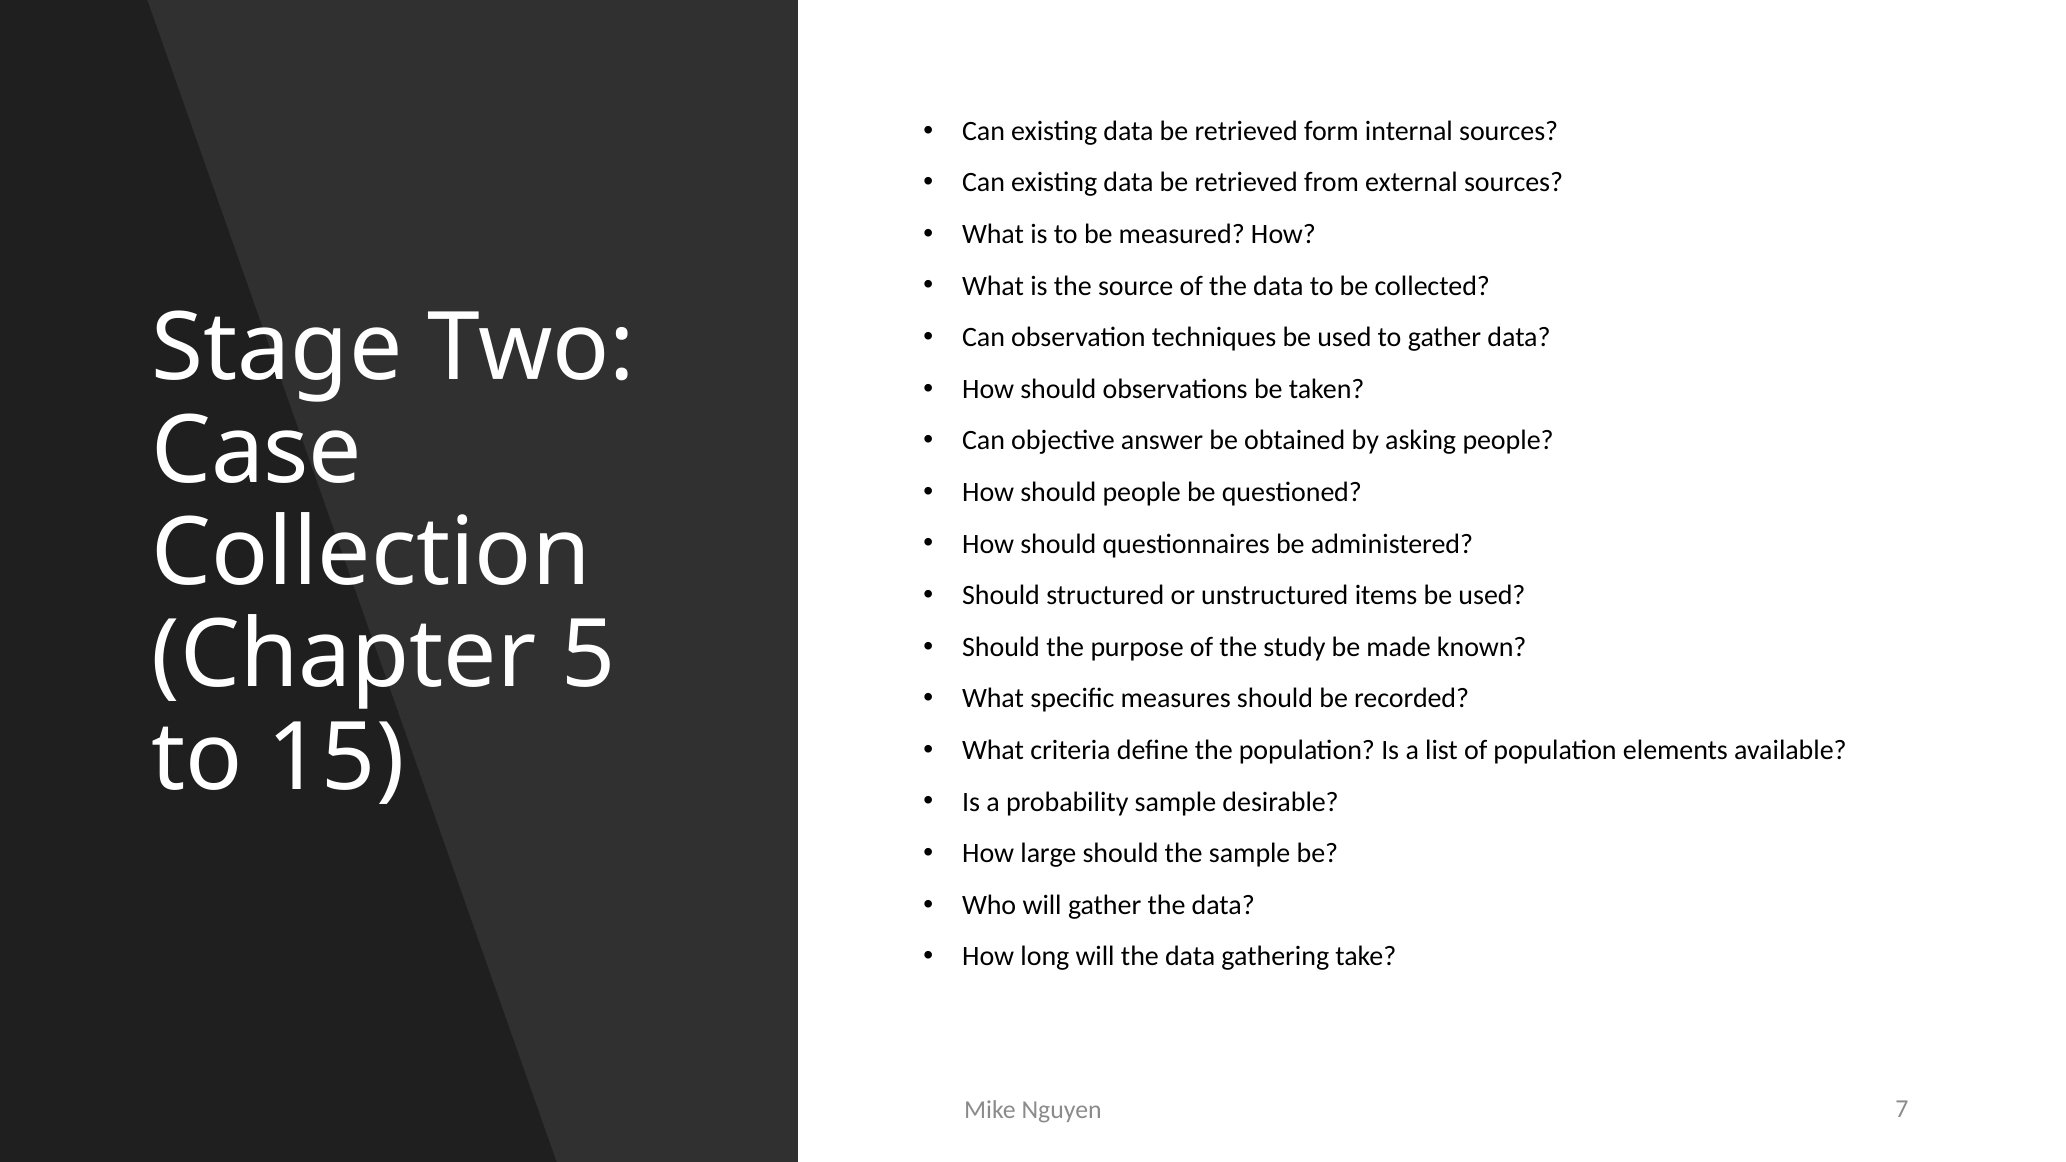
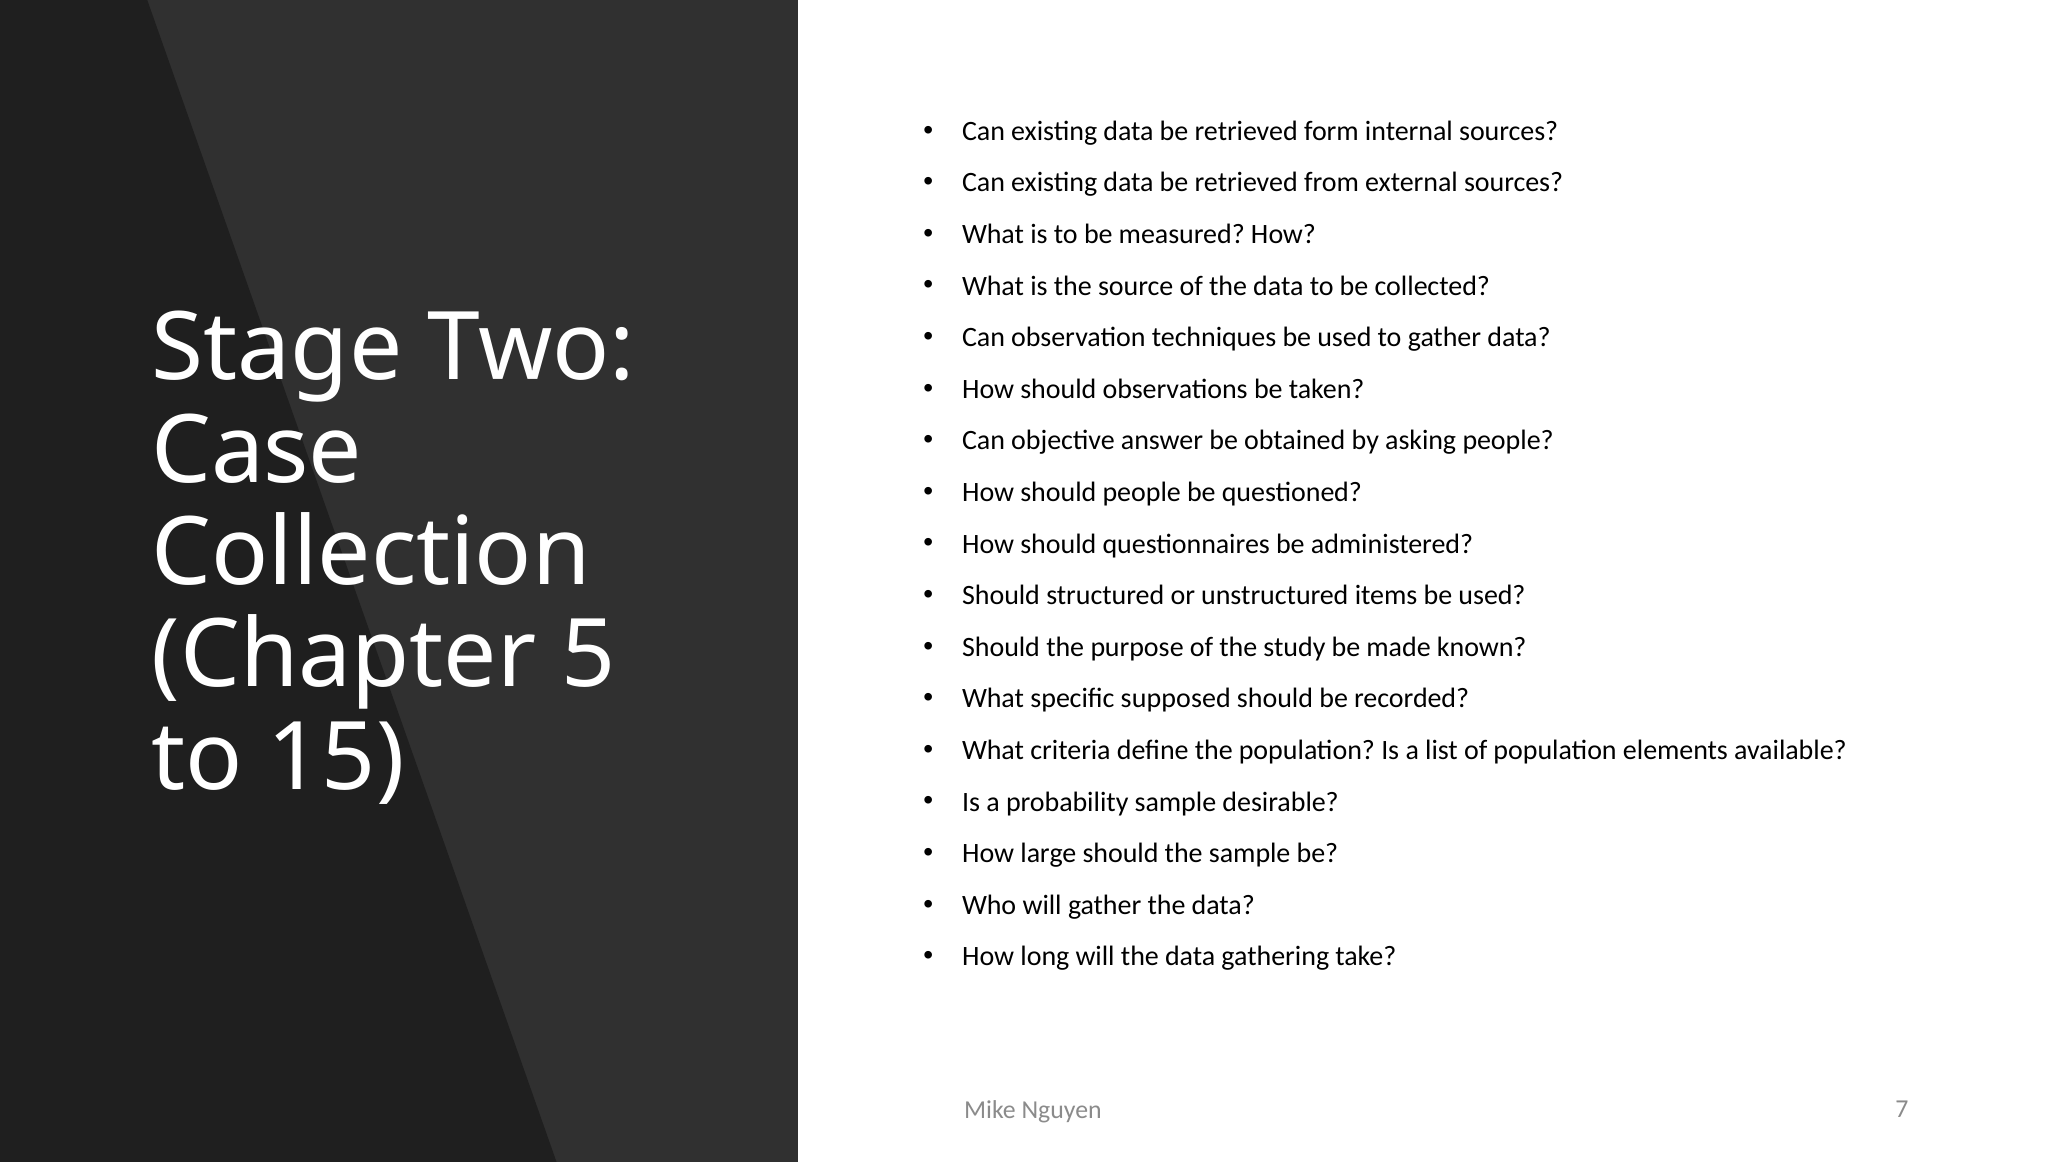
measures: measures -> supposed (1176, 699)
